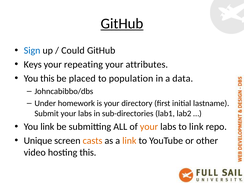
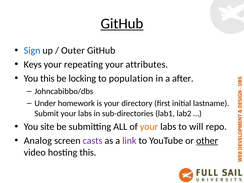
Could: Could -> Outer (73, 51)
placed: placed -> locking (82, 78)
data: data -> after (183, 78)
You link: link -> site (47, 127)
to link: link -> will (196, 127)
Unique: Unique -> Analog (38, 141)
casts colour: orange -> purple (93, 141)
link colour: orange -> purple (129, 141)
other underline: none -> present (207, 141)
